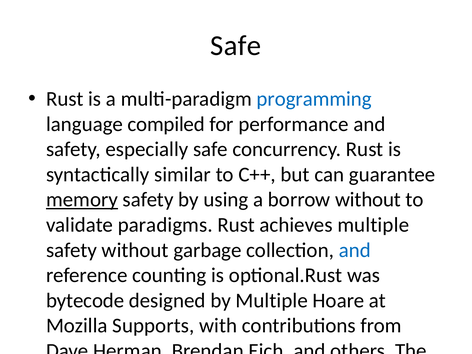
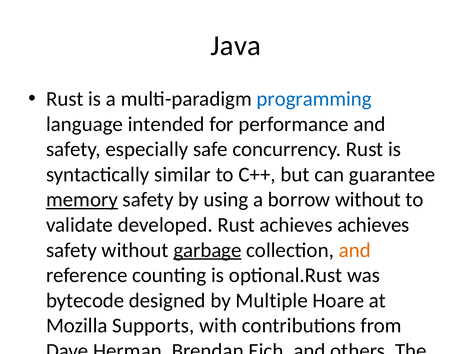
Safe: Safe -> Java (236, 46)
compiled: compiled -> intended (166, 124)
paradigms: paradigms -> developed (165, 225)
achieves multiple: multiple -> achieves (373, 225)
garbage underline: none -> present (207, 250)
and colour: blue -> orange (355, 250)
